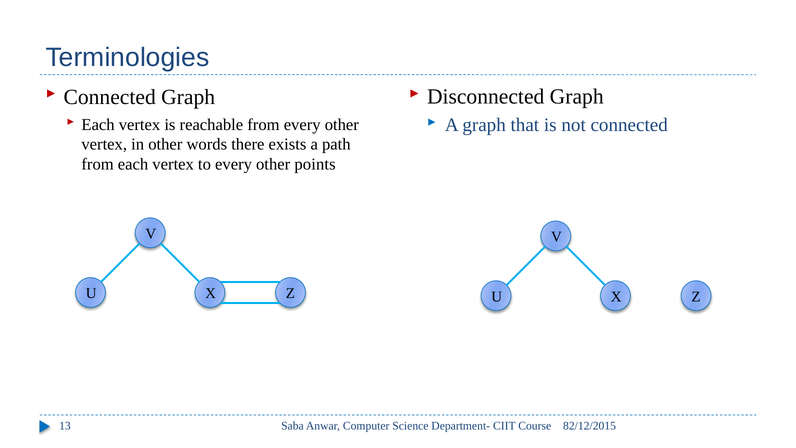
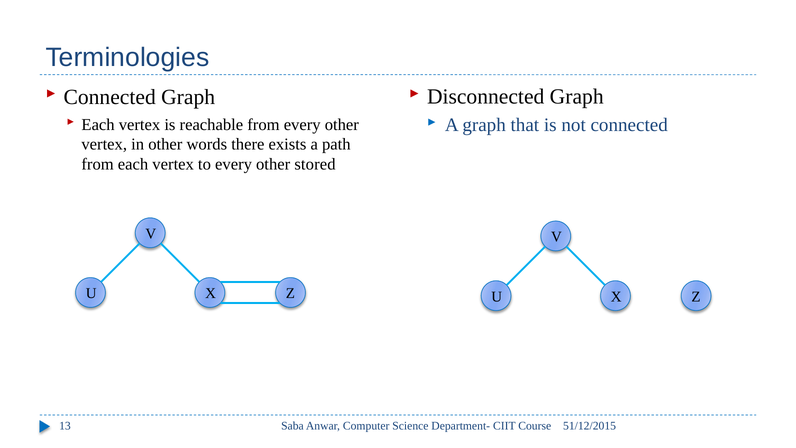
points: points -> stored (315, 164)
82/12/2015: 82/12/2015 -> 51/12/2015 (590, 426)
